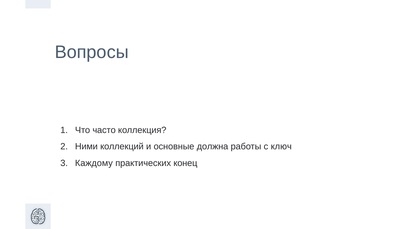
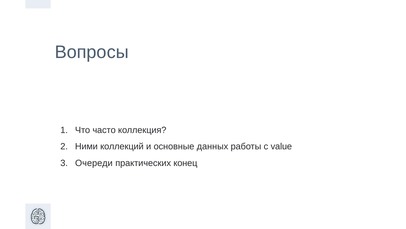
должна: должна -> данных (212, 146)
ключ: ключ -> value (281, 146)
Каждому: Каждому -> Очереди (94, 163)
